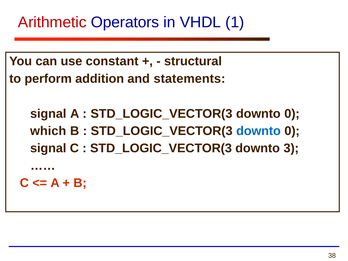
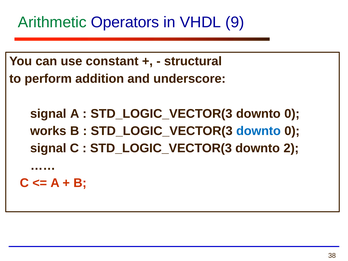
Arithmetic colour: red -> green (52, 22)
1: 1 -> 9 (235, 22)
statements: statements -> underscore (190, 79)
which: which -> works (48, 131)
3: 3 -> 2 (291, 148)
